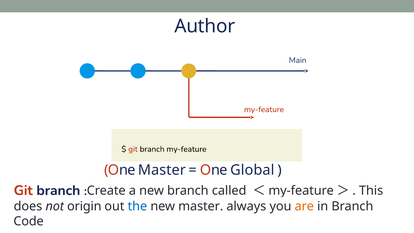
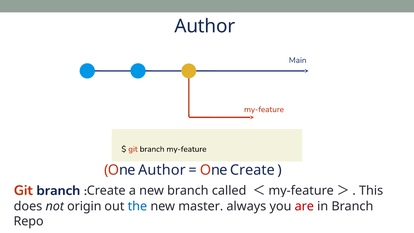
One Master: Master -> Author (162, 170)
Global: Global -> Create (252, 170)
are colour: orange -> red (304, 206)
Code: Code -> Repo (29, 221)
